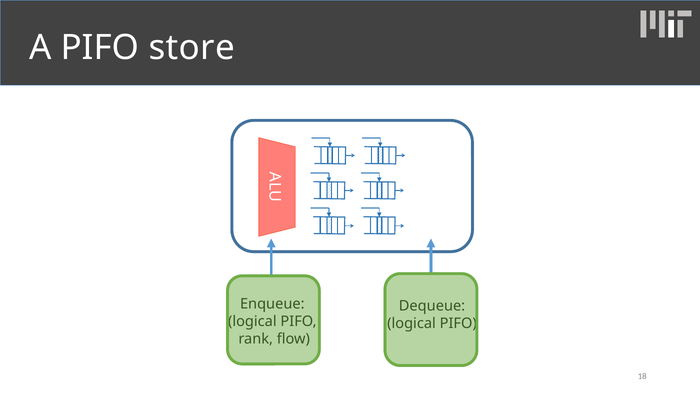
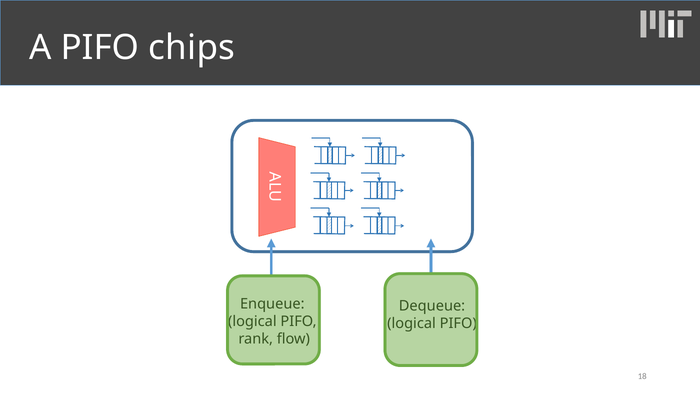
store: store -> chips (192, 48)
